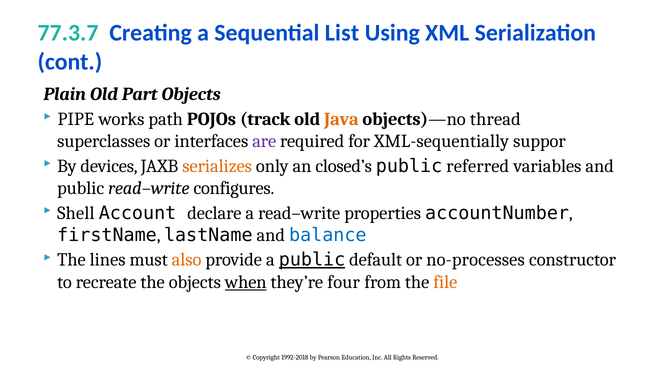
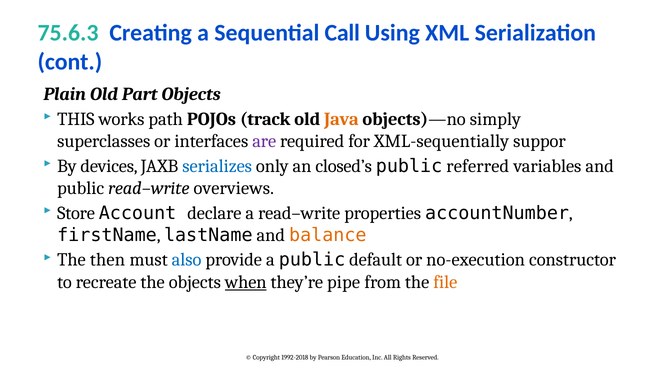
77.3.7: 77.3.7 -> 75.6.3 (68, 33)
List: List -> Call (342, 33)
PIPE: PIPE -> THIS (76, 119)
thread: thread -> simply (495, 119)
serializes colour: orange -> blue (217, 166)
configures: configures -> overviews (234, 188)
Shell: Shell -> Store (76, 213)
balance colour: blue -> orange (328, 235)
lines: lines -> then (108, 260)
also colour: orange -> blue (187, 260)
public underline: present -> none (312, 260)
no-processes: no-processes -> no-execution (476, 260)
four: four -> pipe (344, 282)
